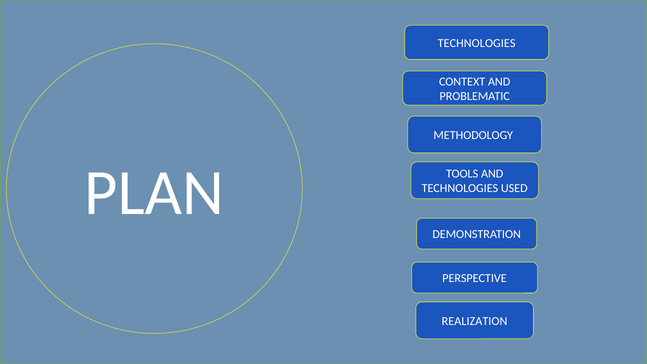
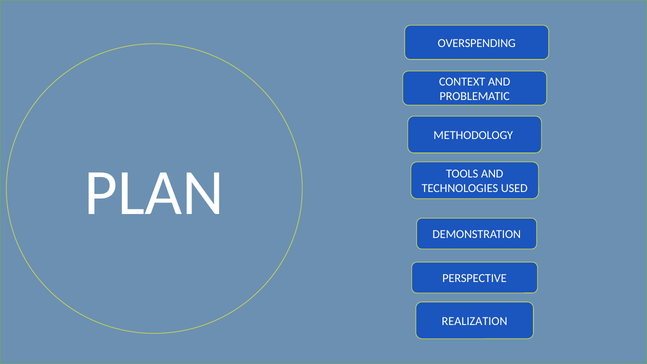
TECHNOLOGIES: TECHNOLOGIES -> OVERSPENDING (477, 43)
